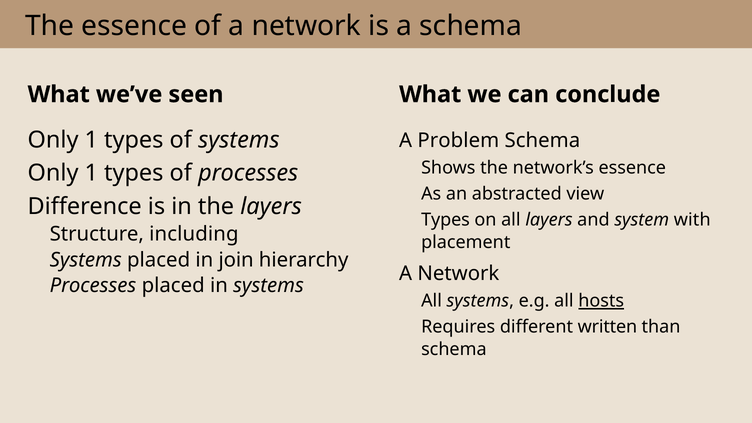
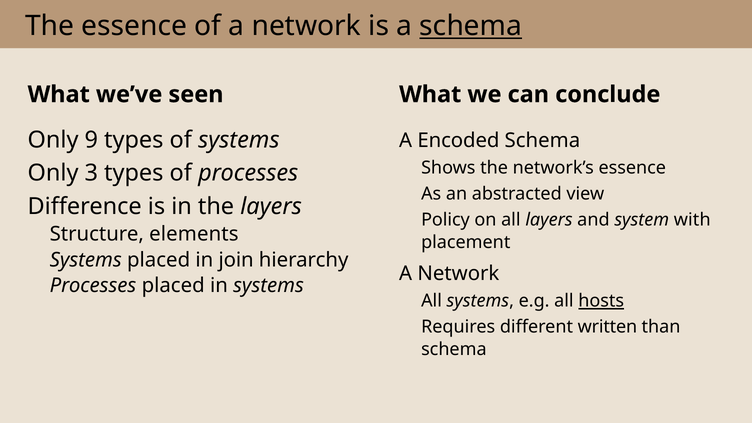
schema underline: none -> present (471, 26)
1: 1 -> 9 (91, 140)
Problem: Problem -> Encoded (458, 141)
1: 1 -> 3 (91, 173)
Types: Types -> Policy (445, 220)
including: including -> elements (194, 234)
